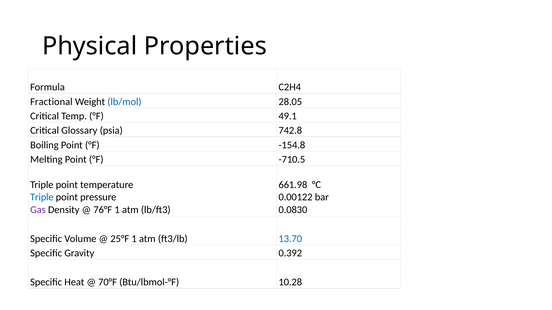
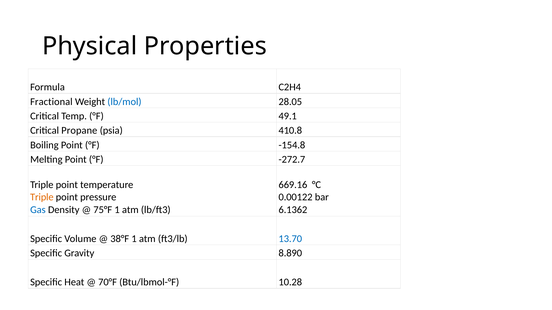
Glossary: Glossary -> Propane (79, 131)
742.8: 742.8 -> 410.8 (290, 131)
-710.5: -710.5 -> -272.7 (292, 160)
661.98: 661.98 -> 669.16 (293, 185)
Triple colour: blue -> orange (42, 198)
Gas colour: purple -> blue (38, 210)
76°F: 76°F -> 75°F (103, 210)
0.0830: 0.0830 -> 6.1362 (293, 210)
25°F: 25°F -> 38°F (120, 239)
0.392: 0.392 -> 8.890 (290, 254)
